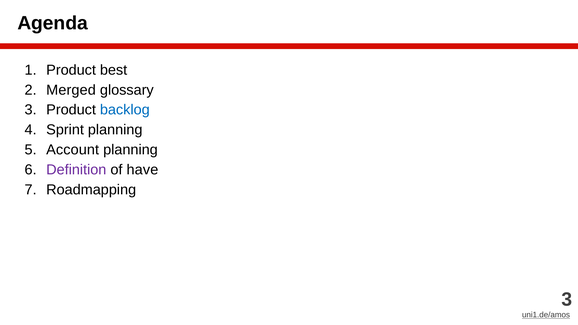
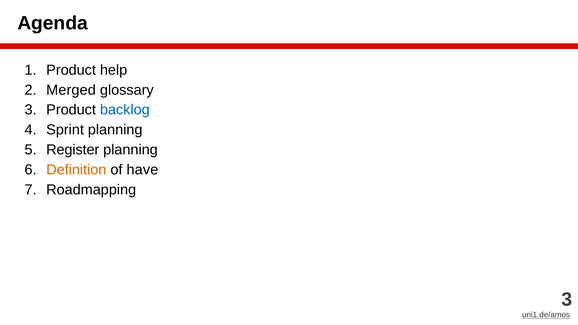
best: best -> help (114, 70)
Account: Account -> Register (73, 150)
Definition colour: purple -> orange (76, 170)
